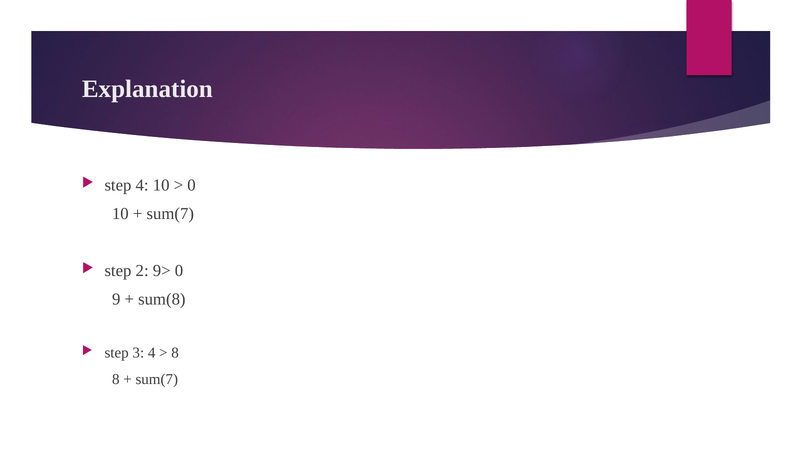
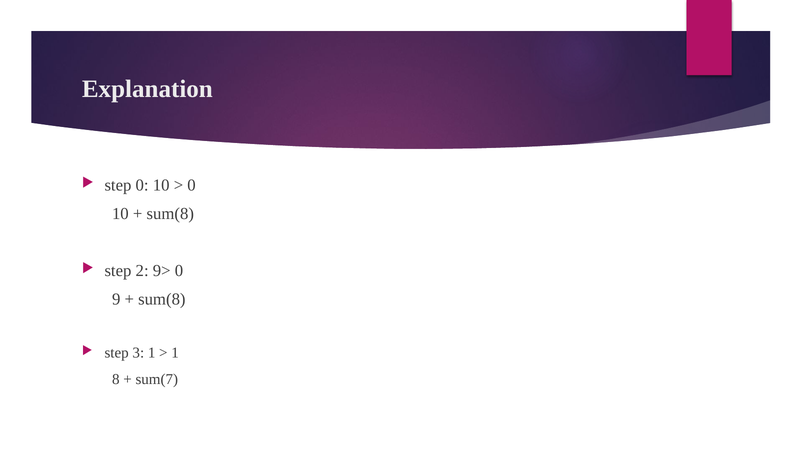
step 4: 4 -> 0 (142, 185)
sum(7: sum(7 -> sum(8 (170, 214)
3 4: 4 -> 1 (152, 353)
8: 8 -> 1 (175, 353)
